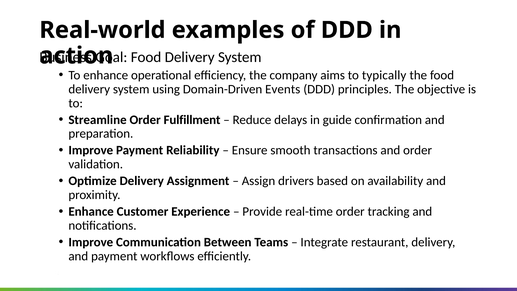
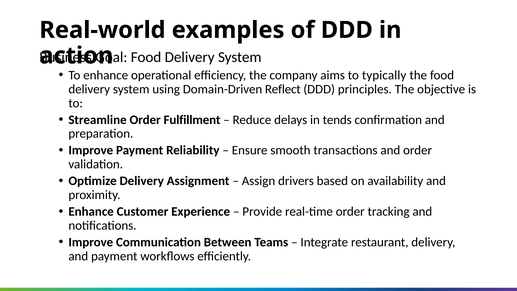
Events: Events -> Reflect (283, 89)
guide: guide -> tends (337, 120)
